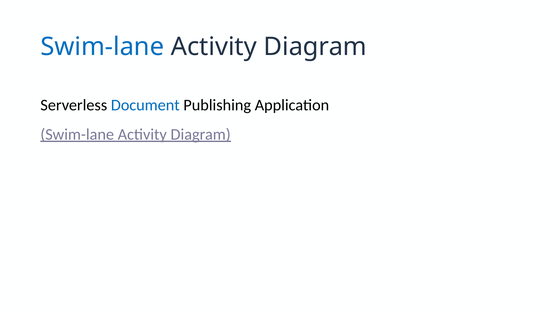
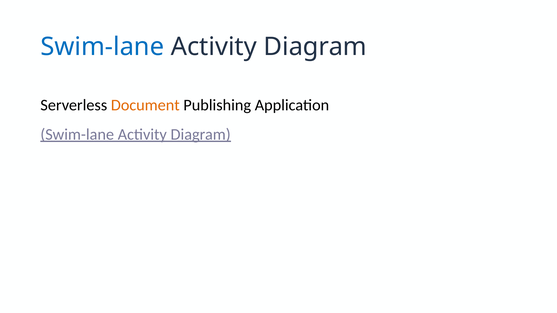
Document colour: blue -> orange (145, 105)
